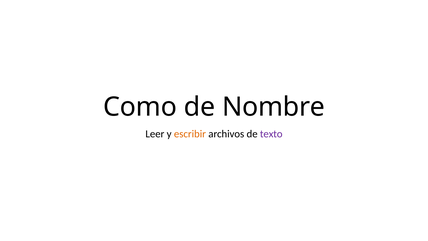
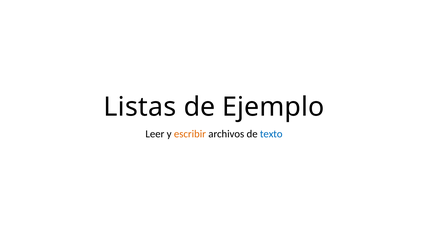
Como: Como -> Listas (140, 107)
Nombre: Nombre -> Ejemplo (273, 107)
texto colour: purple -> blue (271, 134)
